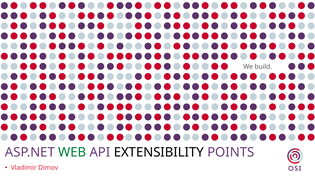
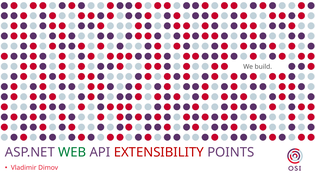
EXTENSIBILITY colour: black -> red (159, 153)
